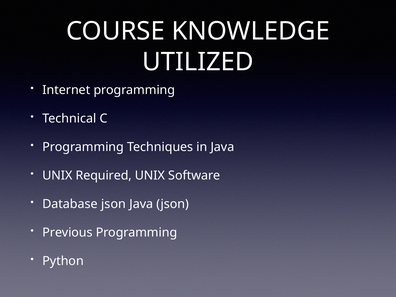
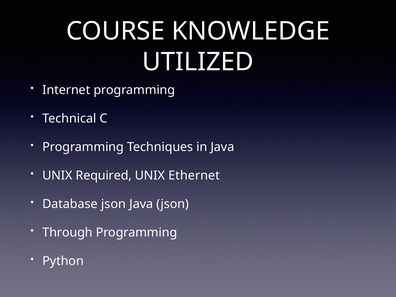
Software: Software -> Ethernet (194, 175)
Previous: Previous -> Through (67, 233)
